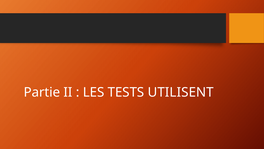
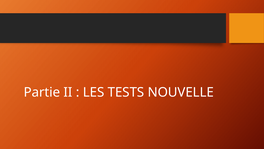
UTILISENT: UTILISENT -> NOUVELLE (181, 92)
